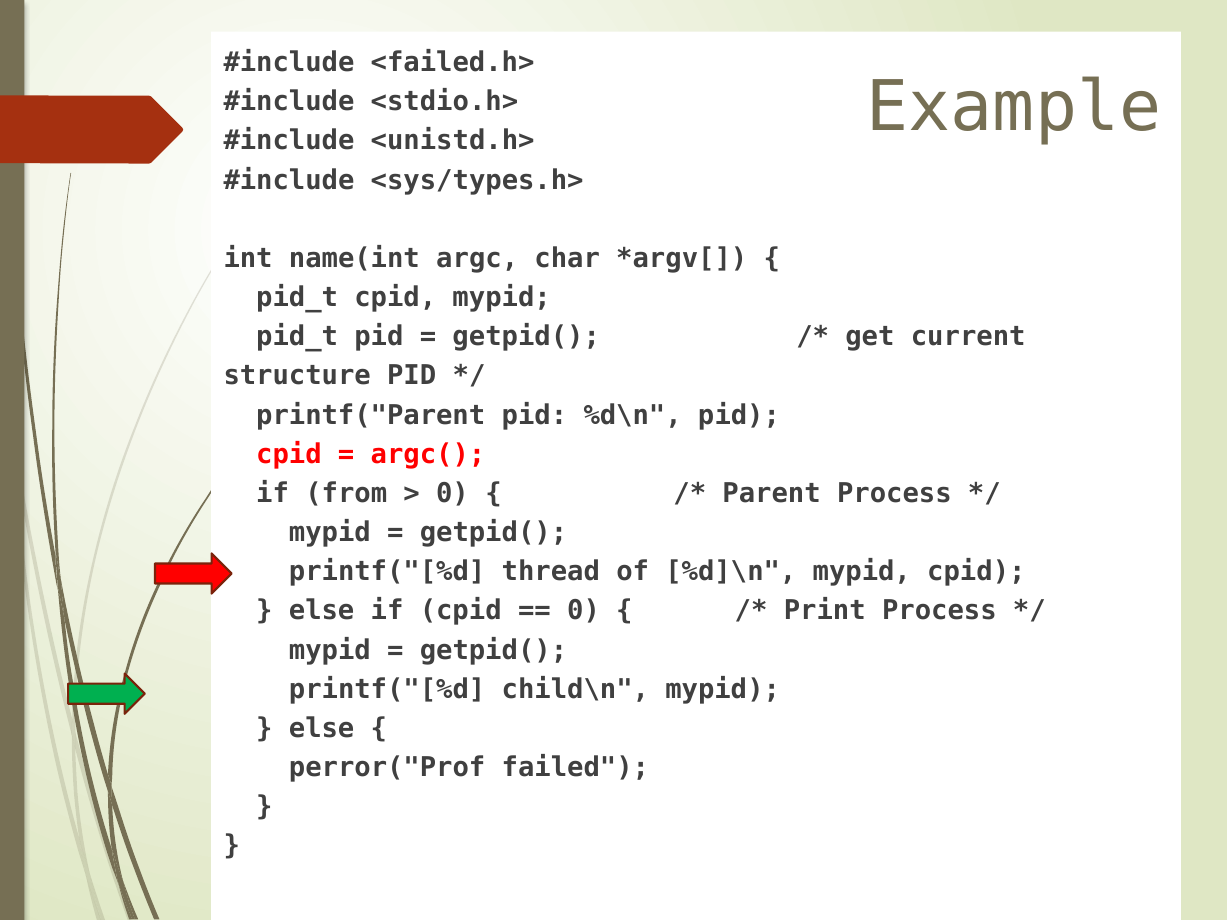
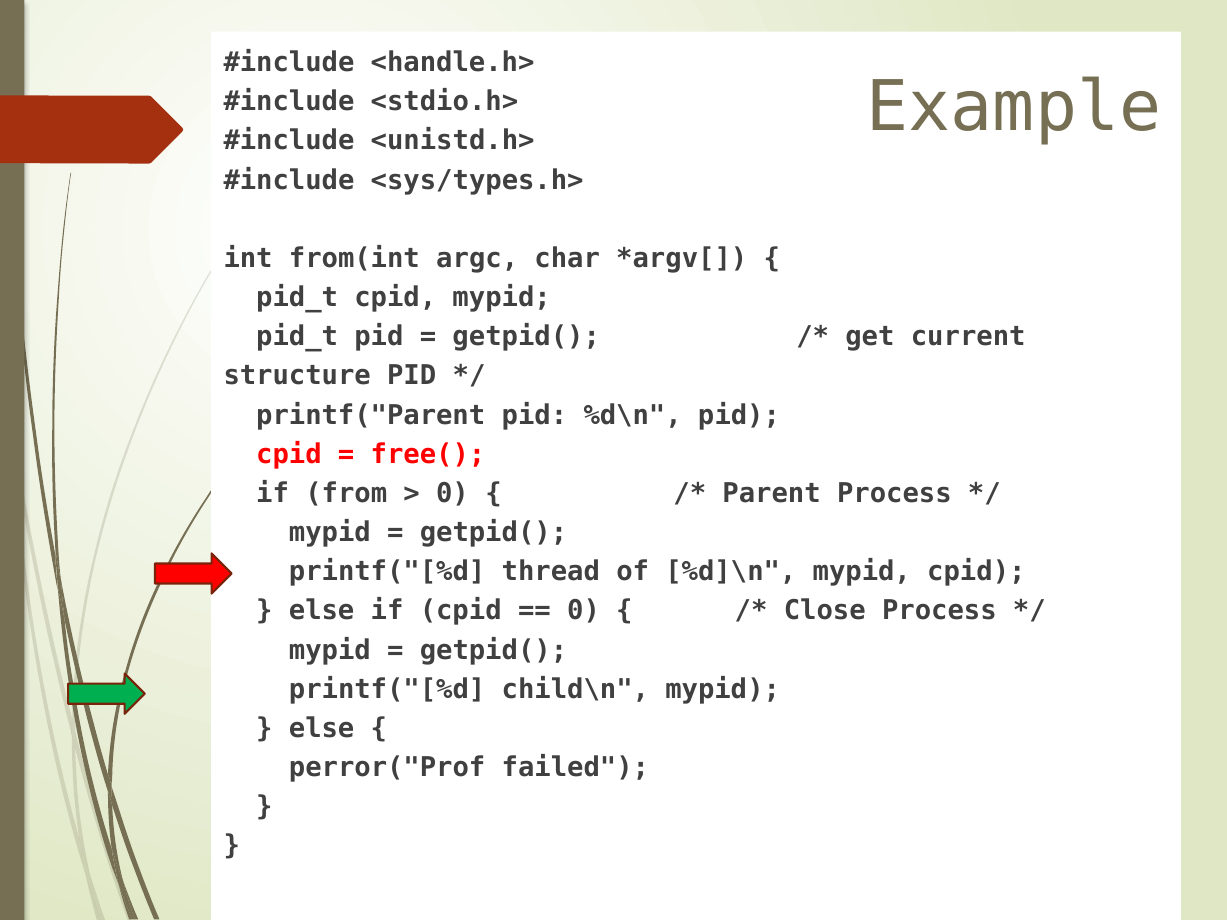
<failed.h>: <failed.h> -> <handle.h> (453, 63)
name(int: name(int -> from(int (354, 258)
argc(: argc( -> free( (428, 454)
Print: Print -> Close (825, 611)
